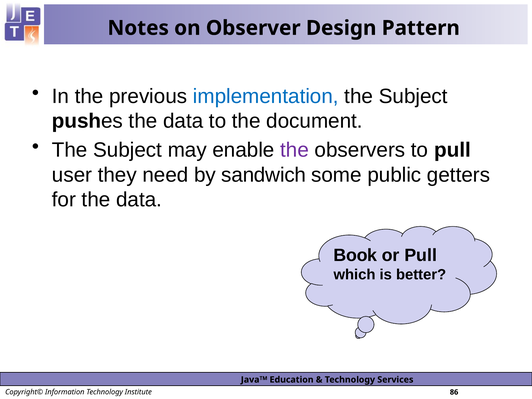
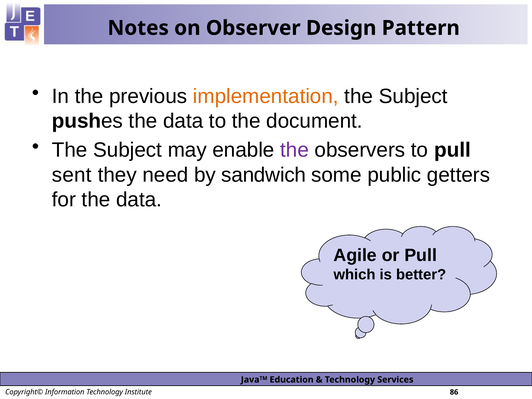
implementation colour: blue -> orange (266, 96)
user: user -> sent (72, 175)
Book: Book -> Agile (355, 255)
